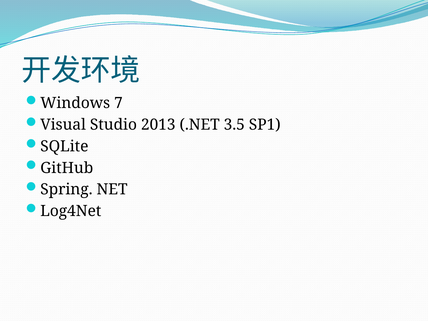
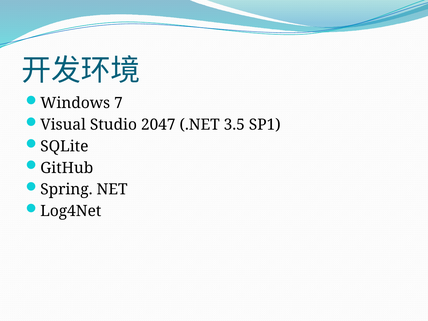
2013: 2013 -> 2047 (158, 125)
